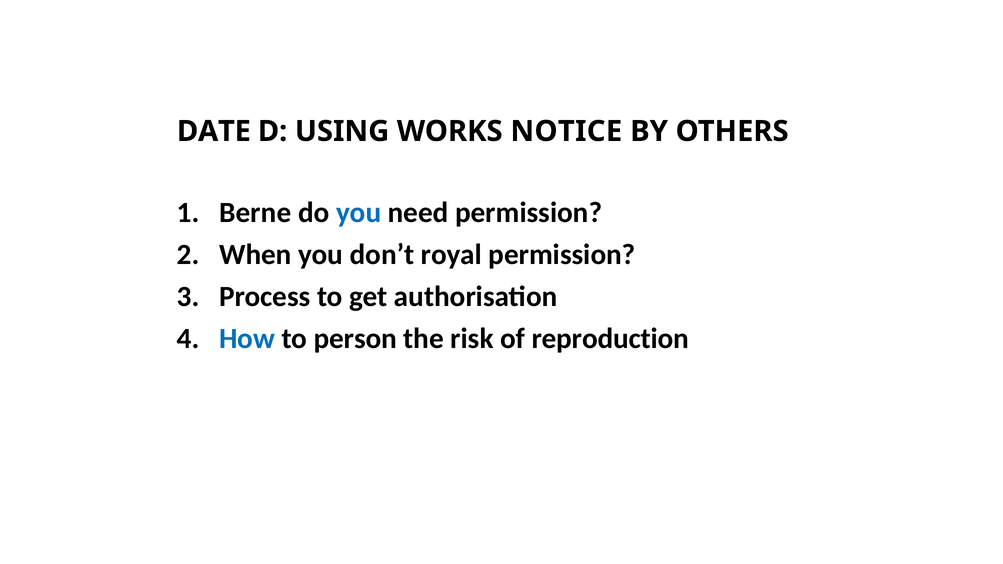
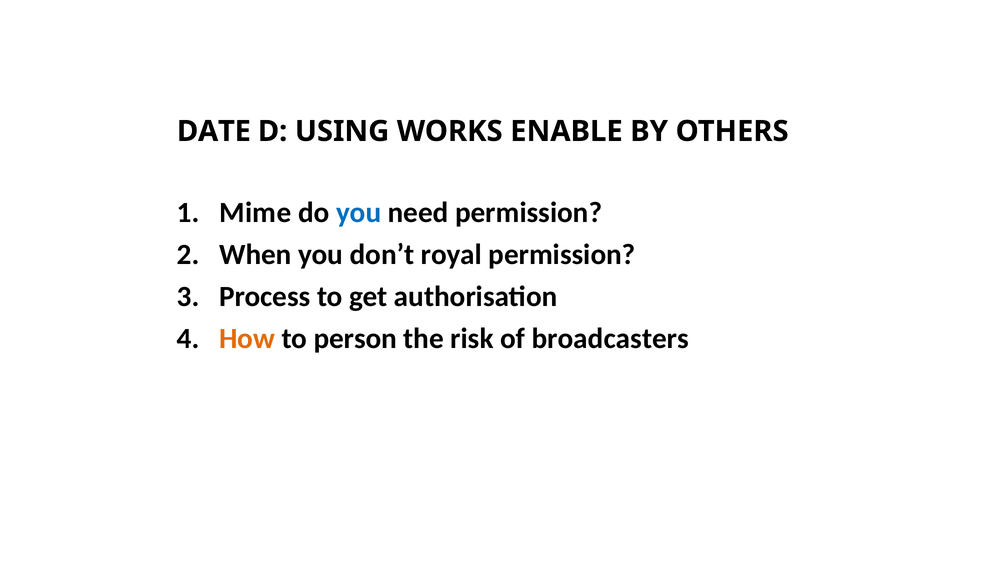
NOTICE: NOTICE -> ENABLE (566, 131)
Berne: Berne -> Mime (255, 213)
How colour: blue -> orange (247, 339)
reproduction: reproduction -> broadcasters (610, 339)
